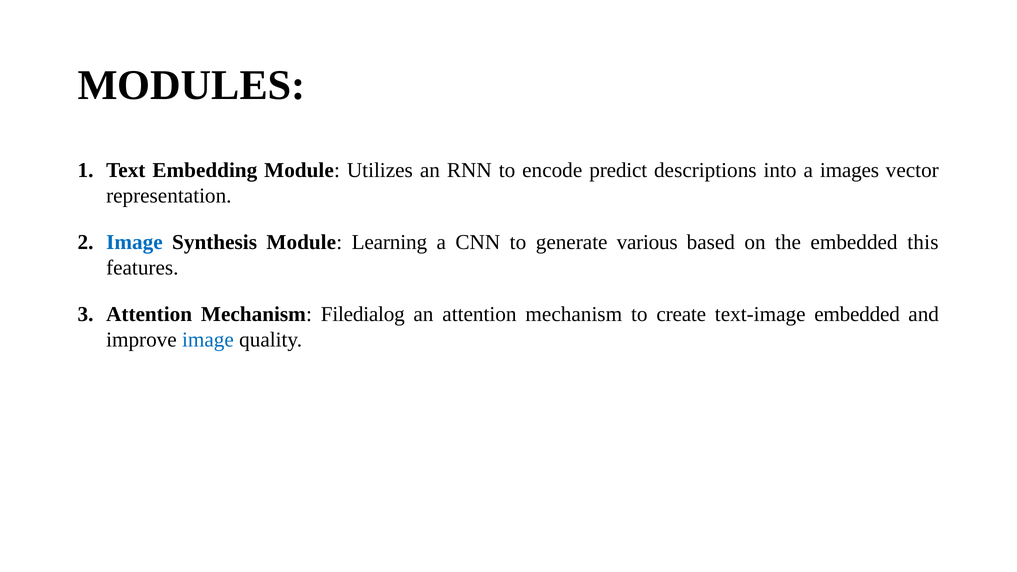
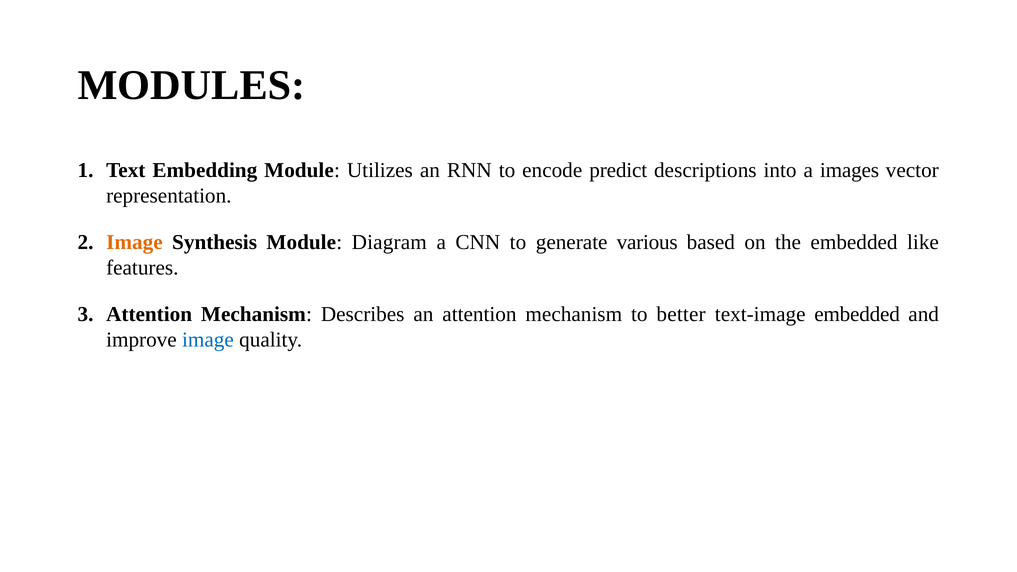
Image colour: blue -> orange (134, 242)
Learning: Learning -> Diagram (389, 242)
this: this -> like (923, 242)
Filedialog: Filedialog -> Describes (363, 314)
create: create -> better (681, 314)
